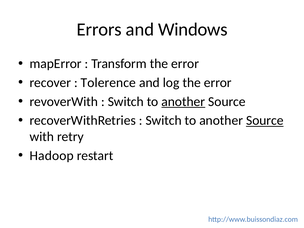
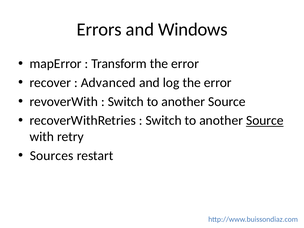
Tolerence: Tolerence -> Advanced (108, 83)
another underline: present -> none (183, 102)
Hadoop: Hadoop -> Sources (52, 156)
